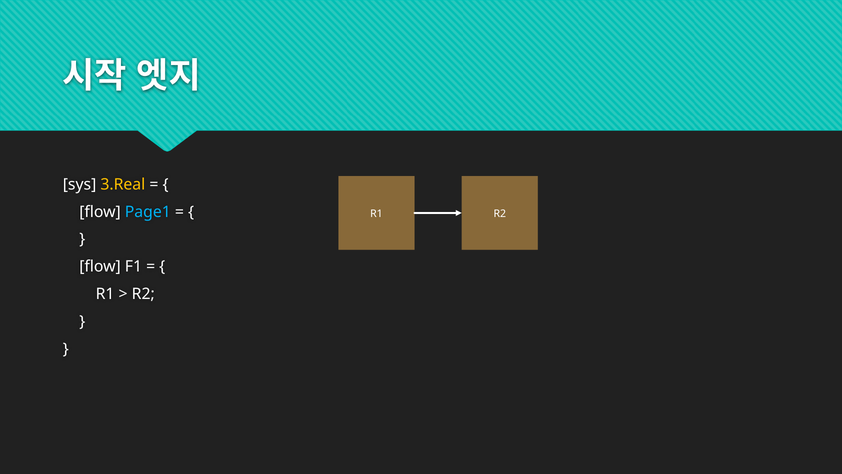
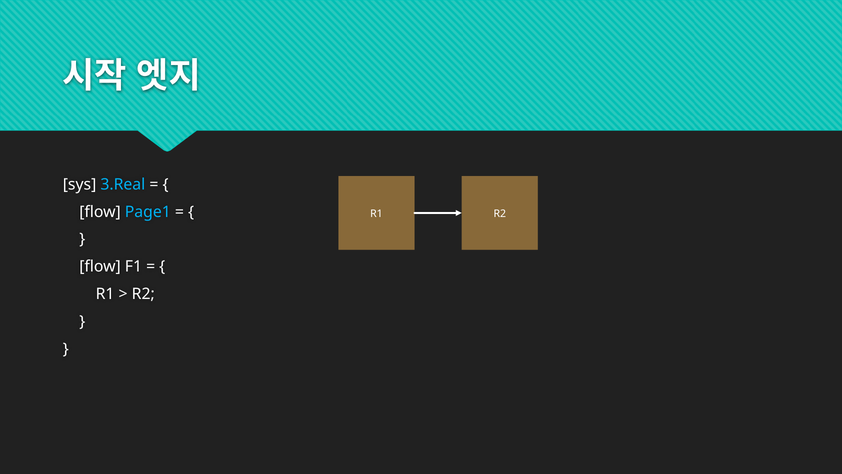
3.Real colour: yellow -> light blue (123, 184)
